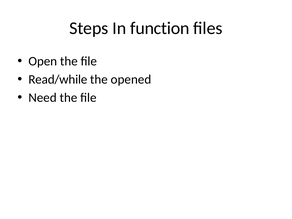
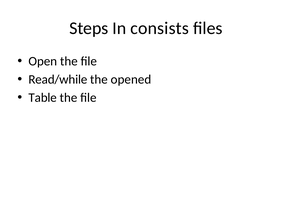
function: function -> consists (160, 28)
Need: Need -> Table (43, 98)
